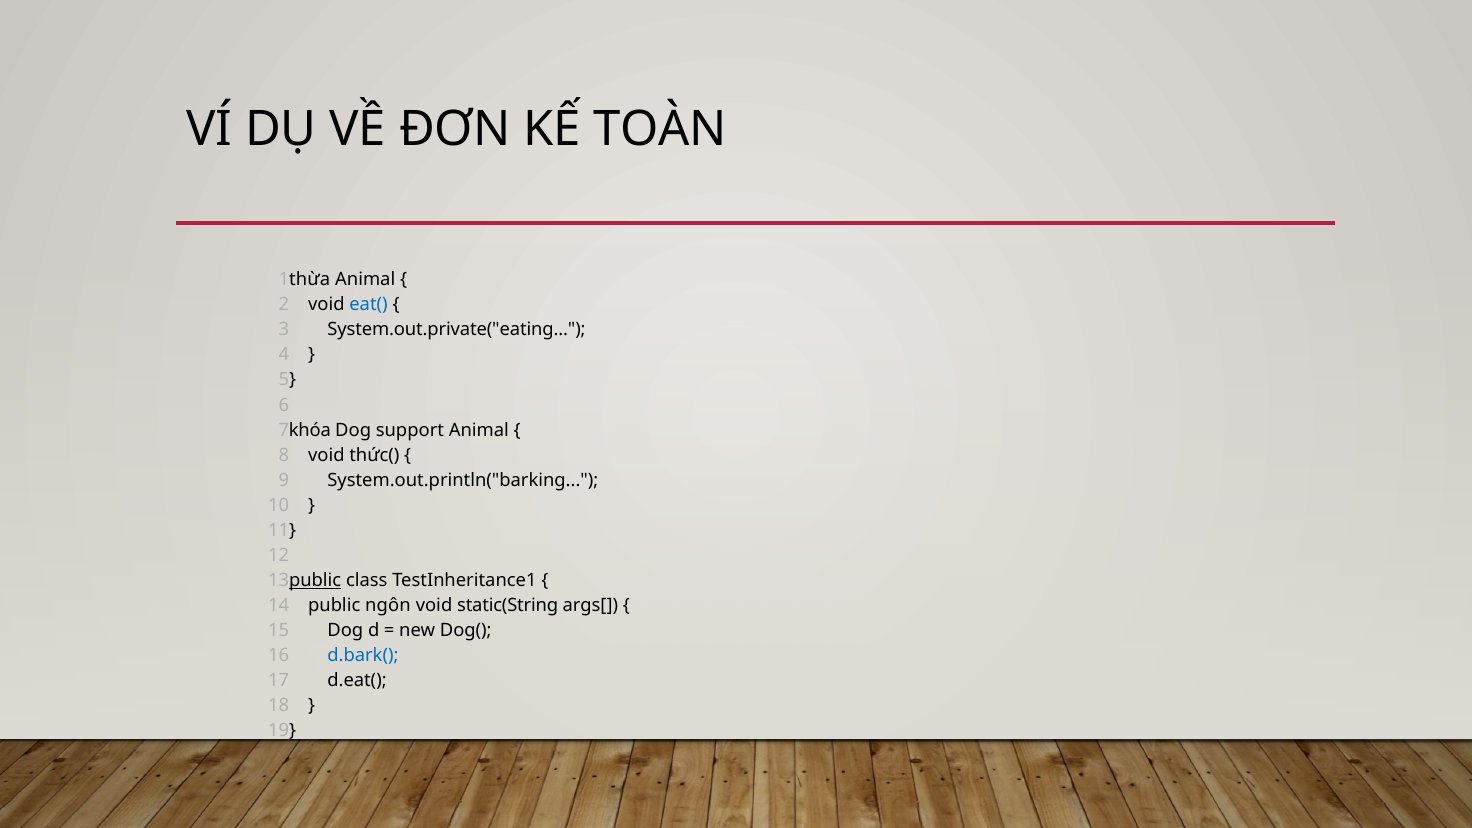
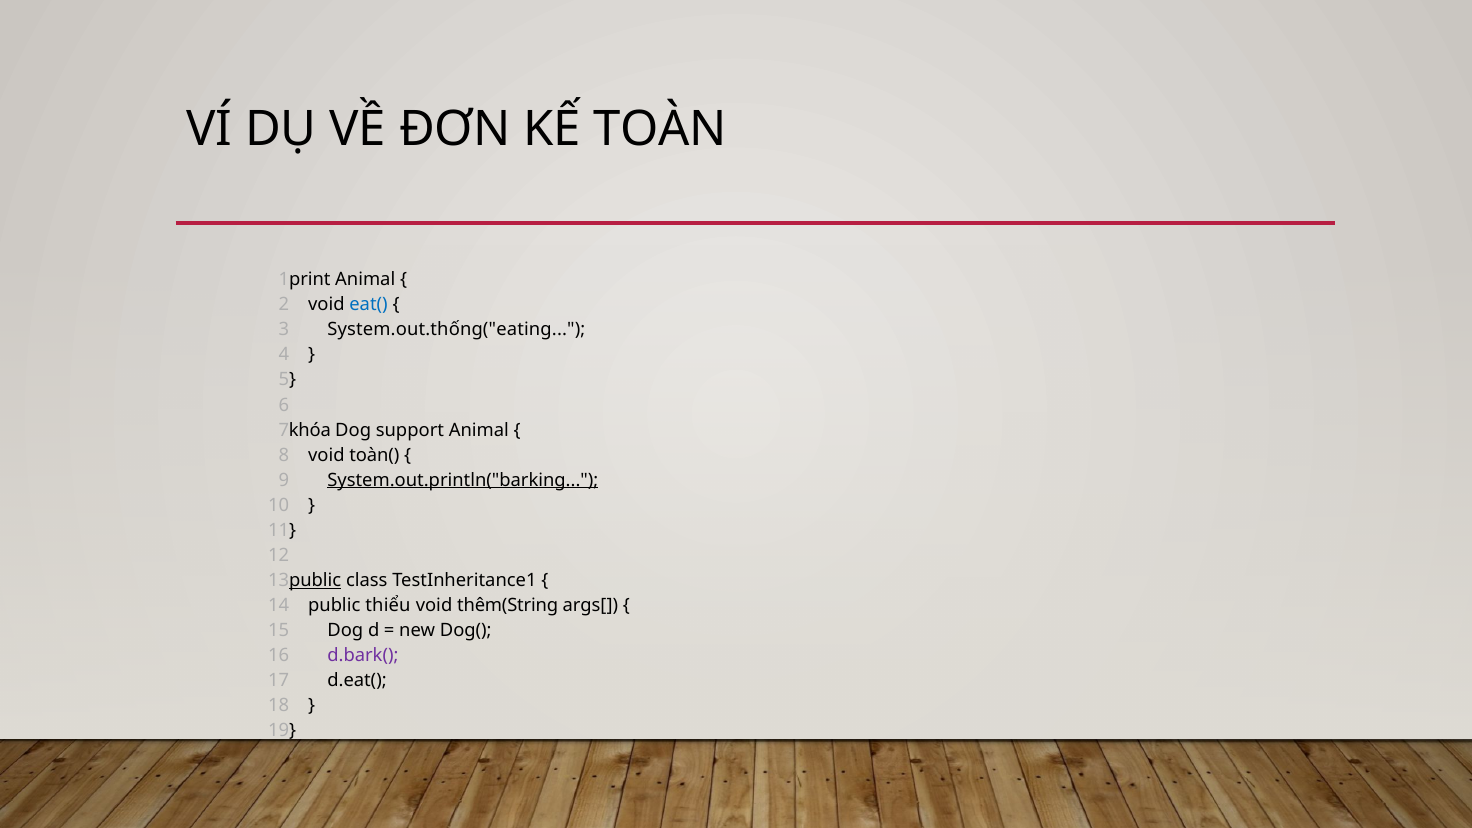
thừa: thừa -> print (310, 280)
System.out.private("eating: System.out.private("eating -> System.out.thống("eating (456, 330)
thức(: thức( -> toàn( (374, 455)
System.out.println("barking underline: none -> present (463, 480)
ngôn: ngôn -> thiểu (388, 605)
static(String: static(String -> thêm(String (508, 605)
d.bark( colour: blue -> purple (363, 655)
